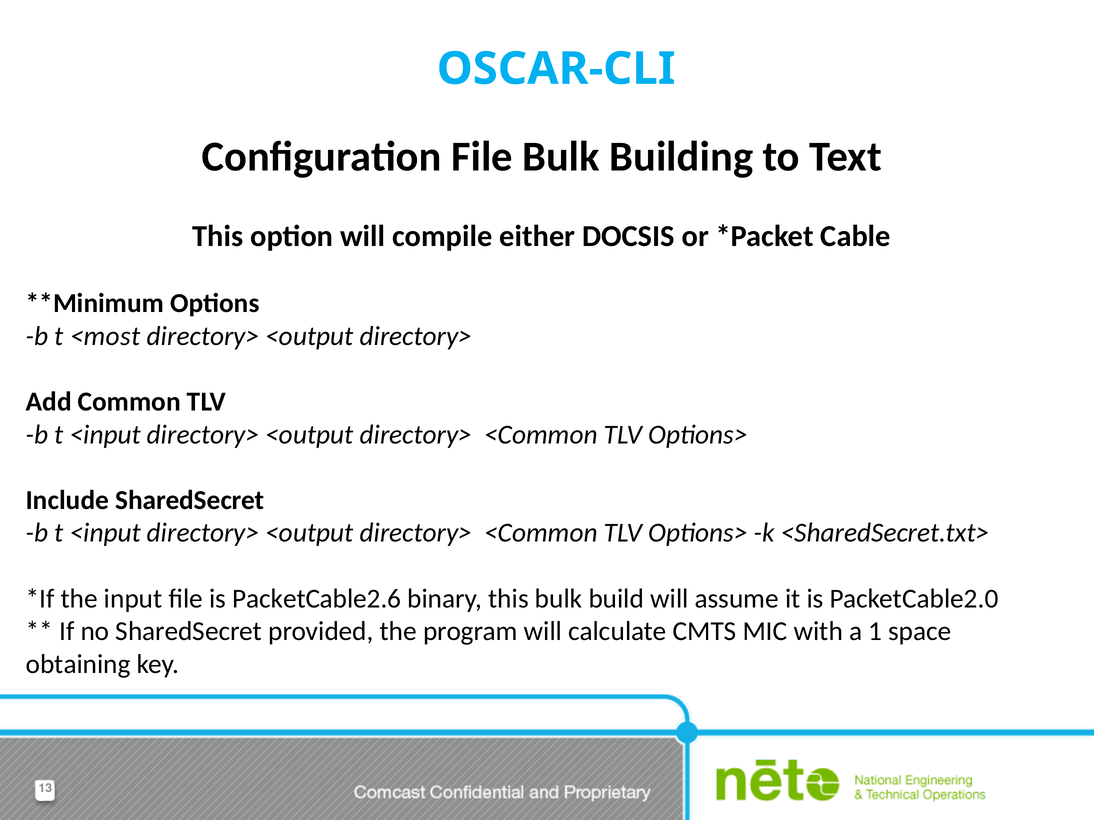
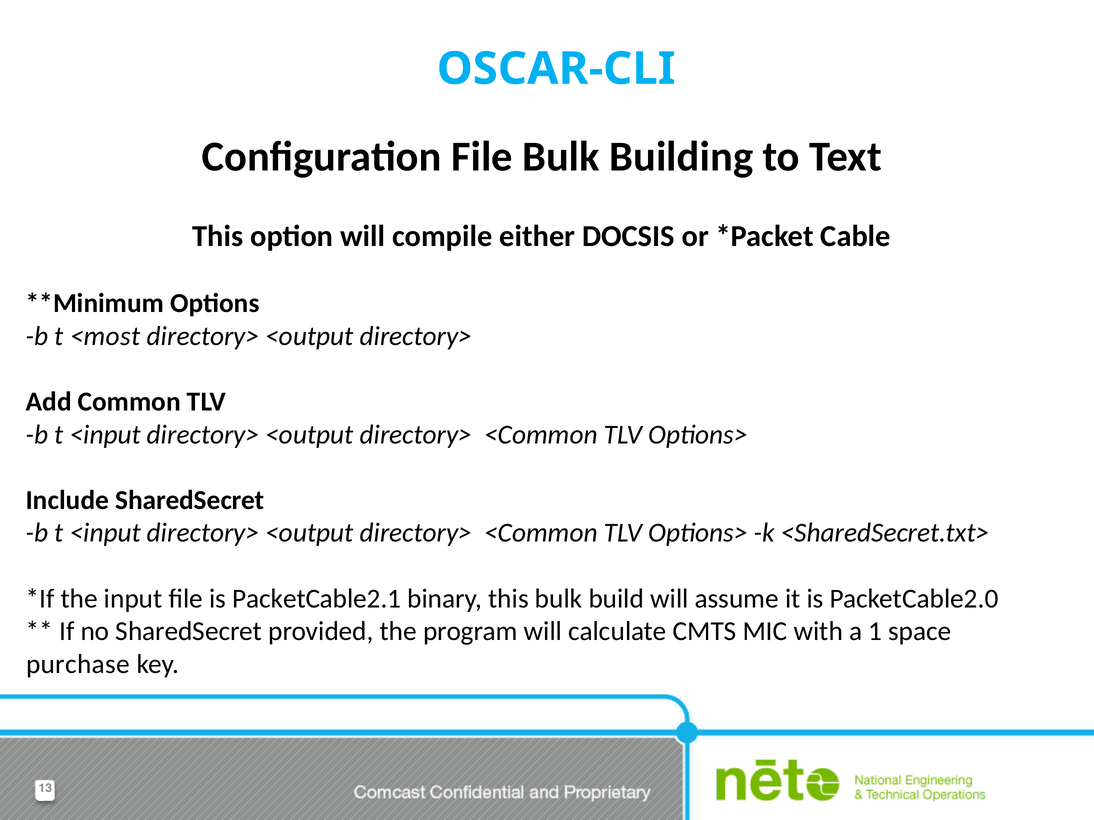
PacketCable2.6: PacketCable2.6 -> PacketCable2.1 (317, 599)
obtaining: obtaining -> purchase (78, 665)
